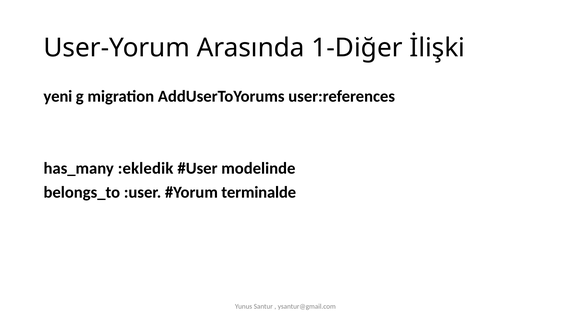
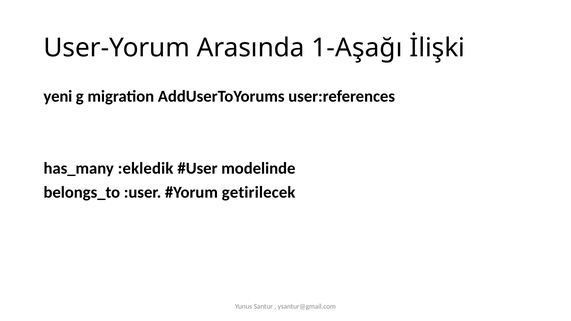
1-Diğer: 1-Diğer -> 1-Aşağı (357, 48)
terminalde: terminalde -> getirilecek (259, 192)
